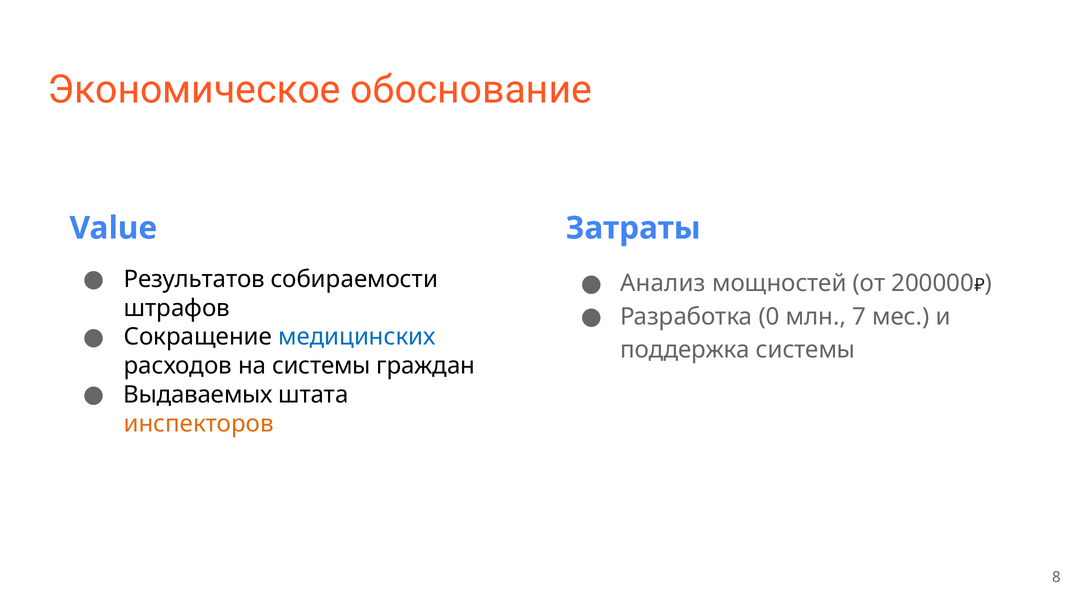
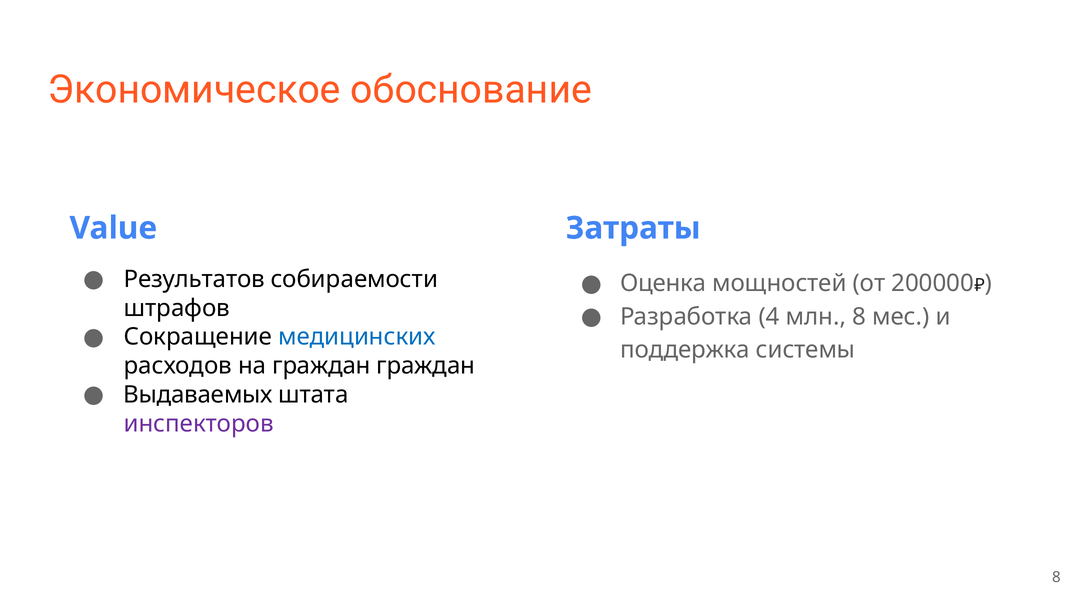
Анализ: Анализ -> Оценка (663, 283)
0: 0 -> 4 (769, 317)
млн 7: 7 -> 8 (859, 317)
на системы: системы -> граждан (321, 366)
инспекторов colour: orange -> purple (199, 424)
